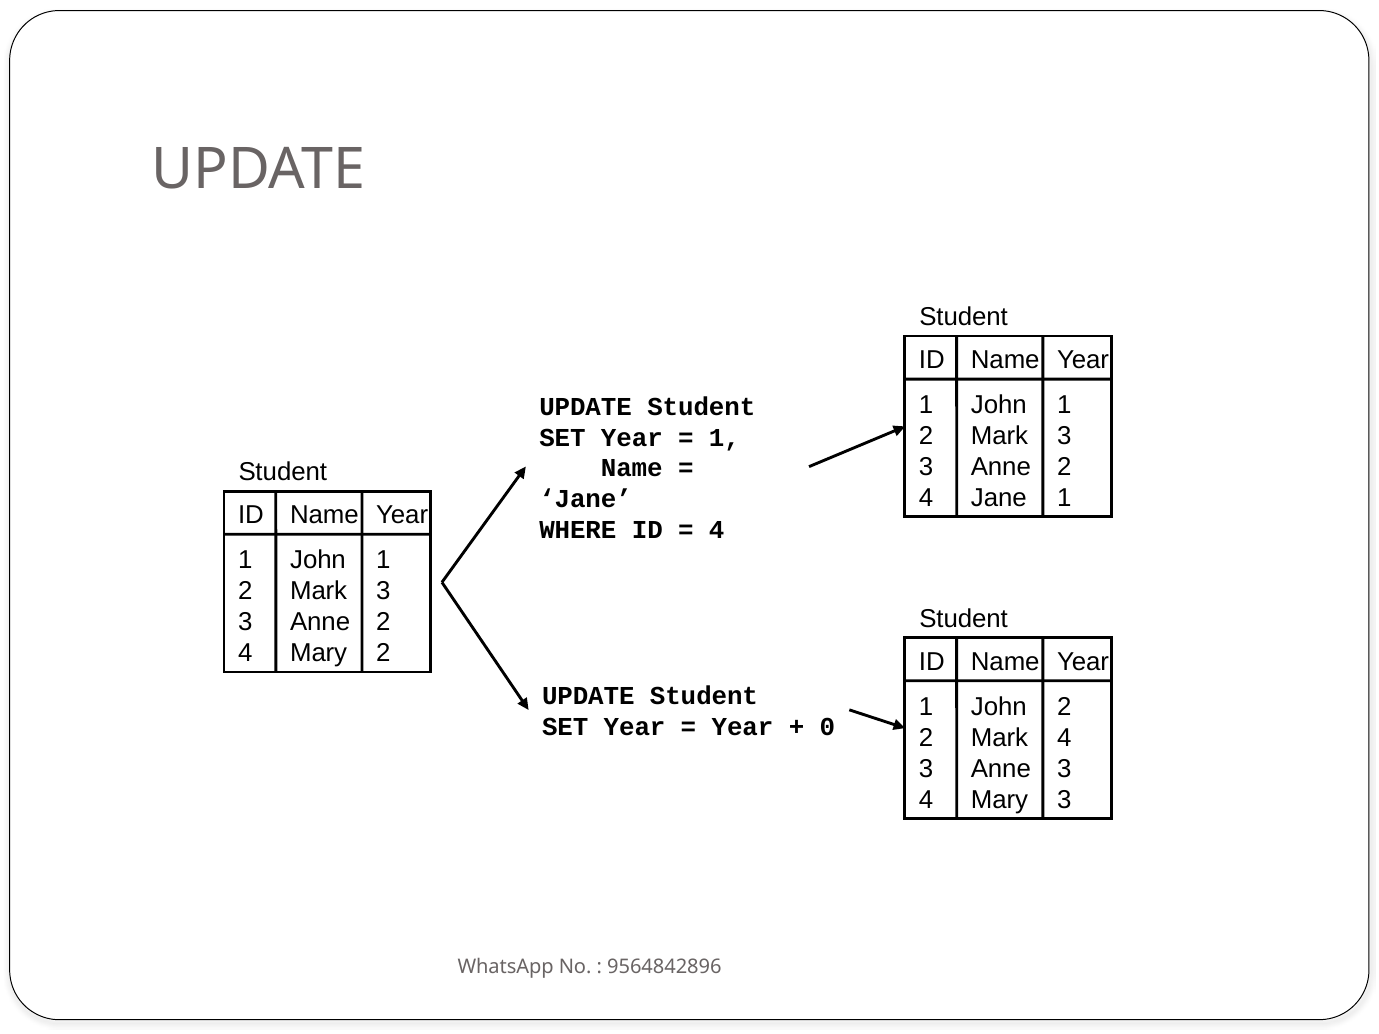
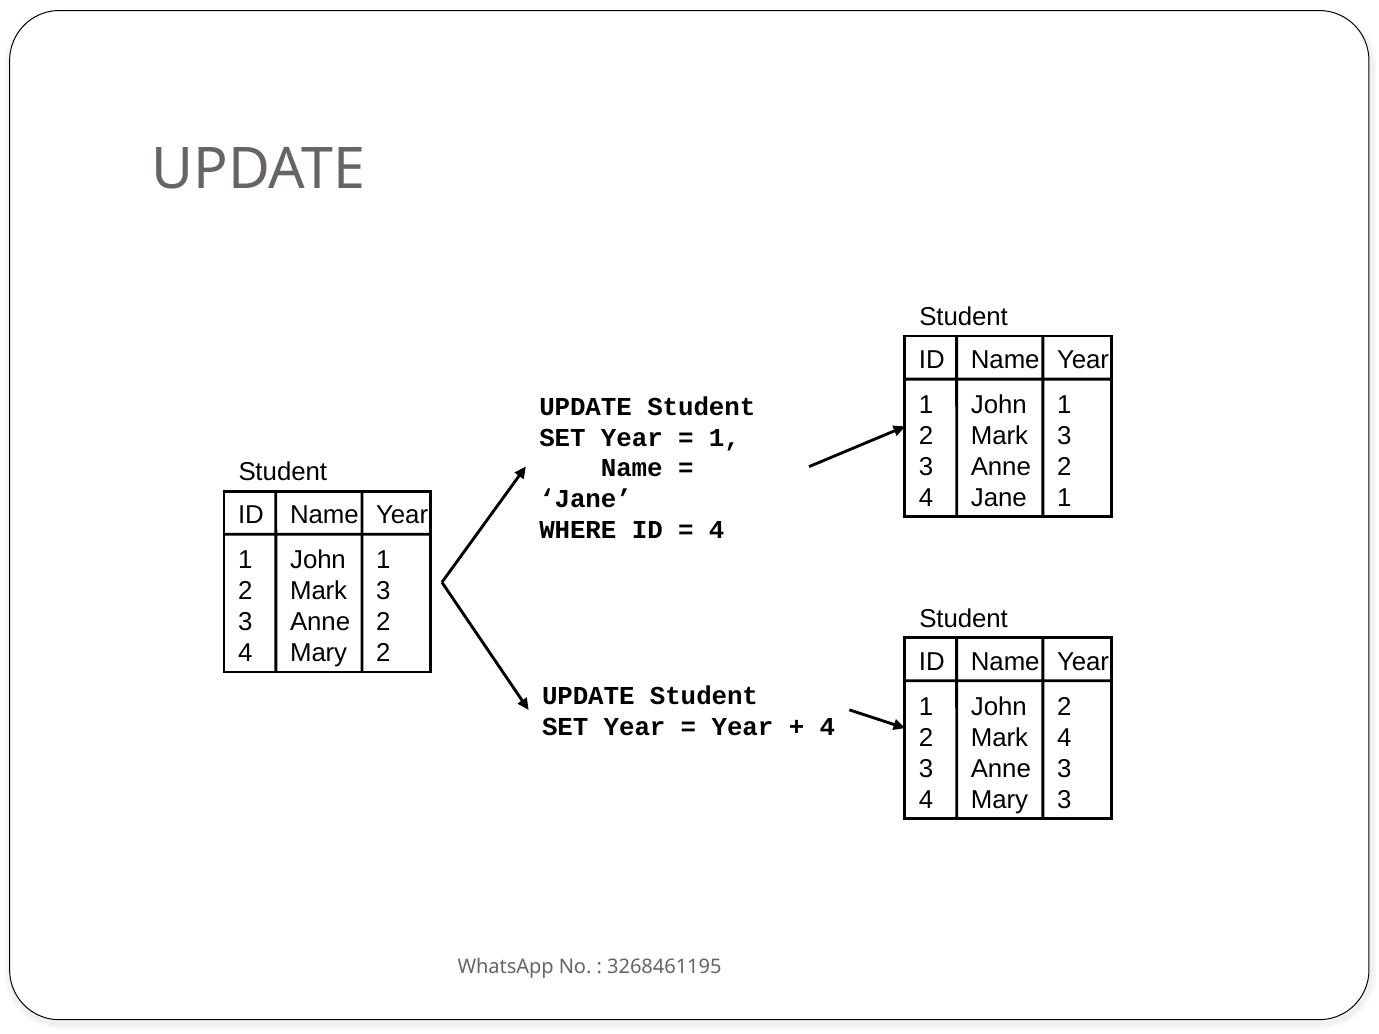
0: 0 -> 4 (827, 727)
9564842896: 9564842896 -> 3268461195 (664, 967)
